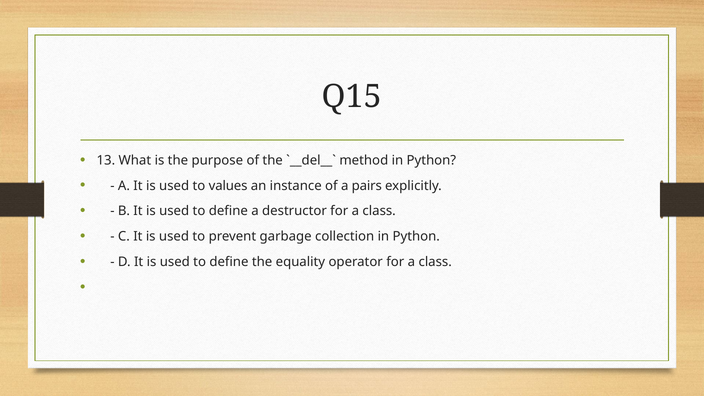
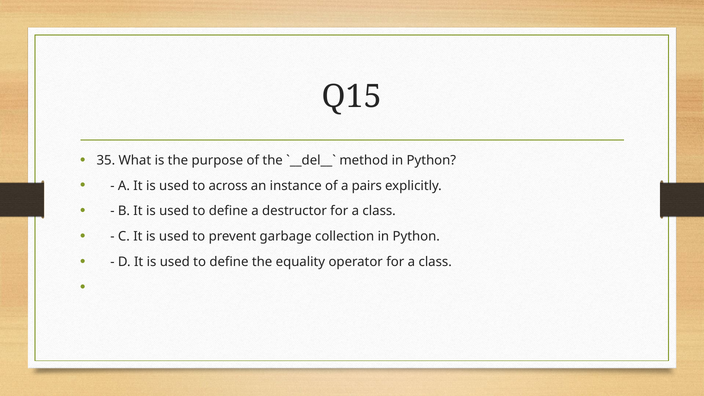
13: 13 -> 35 (106, 160)
values: values -> across (228, 186)
